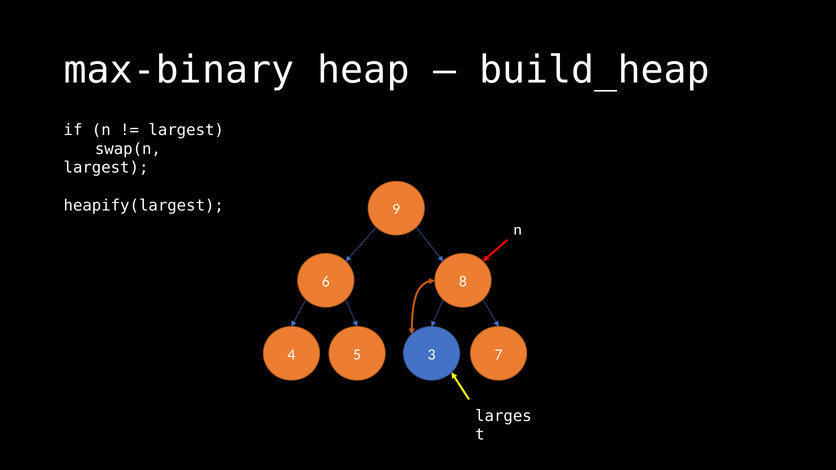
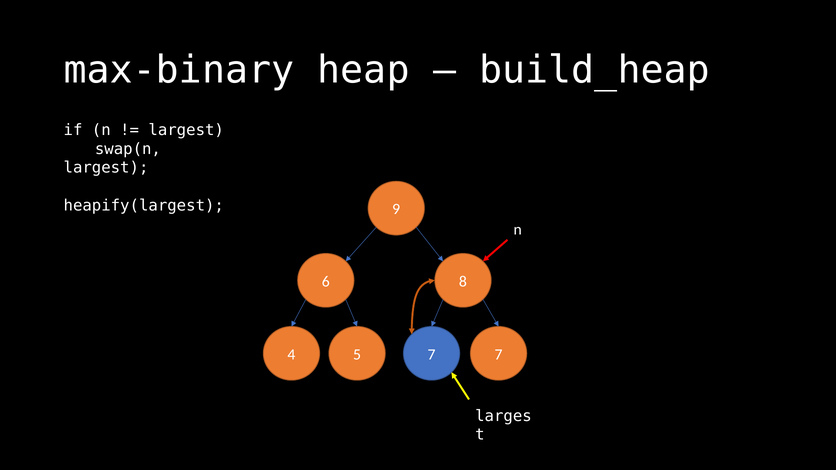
5 3: 3 -> 7 (432, 355)
